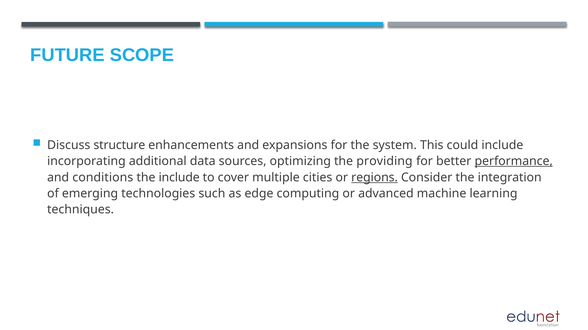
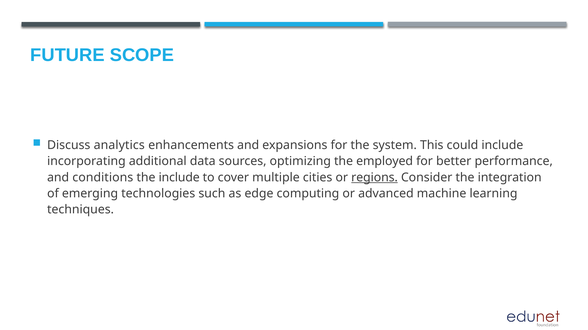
structure: structure -> analytics (119, 145)
providing: providing -> employed (385, 162)
performance underline: present -> none (514, 162)
